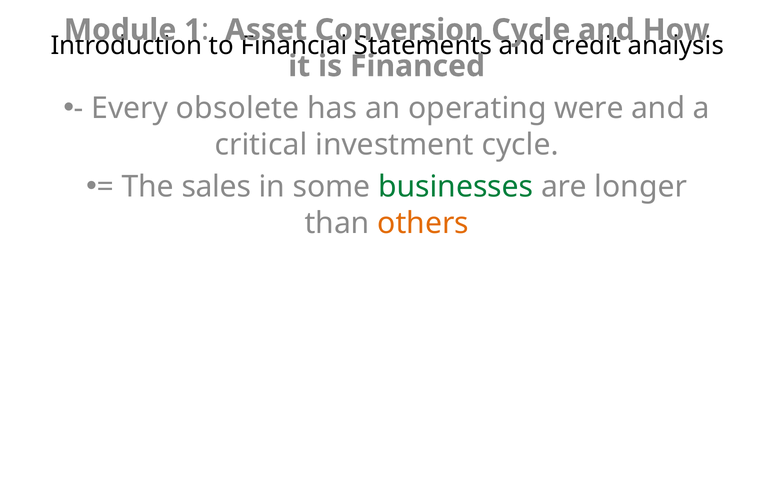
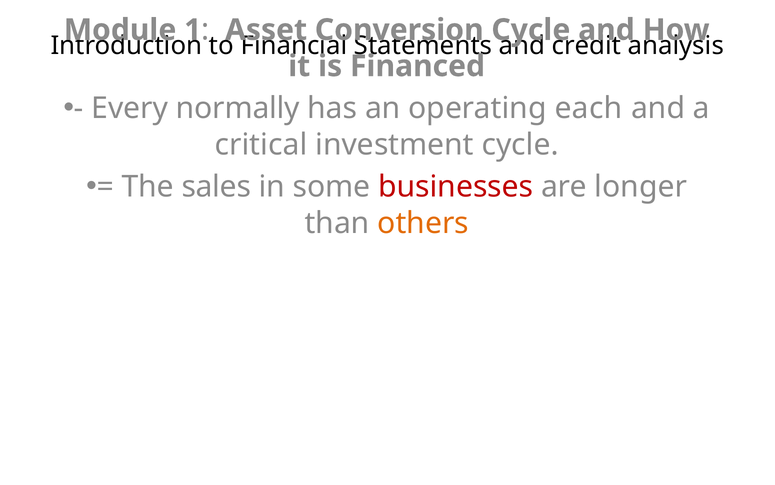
obsolete: obsolete -> normally (238, 108)
were: were -> each (589, 108)
businesses colour: green -> red (456, 187)
